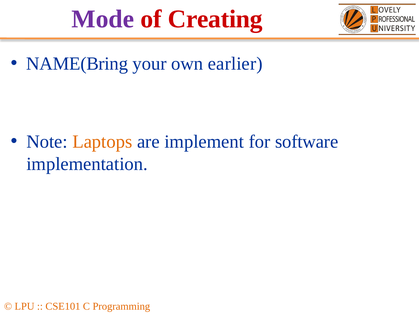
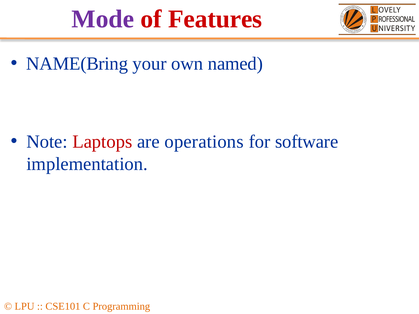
Creating: Creating -> Features (215, 19)
earlier: earlier -> named (235, 64)
Laptops colour: orange -> red (102, 142)
implement: implement -> operations (204, 142)
